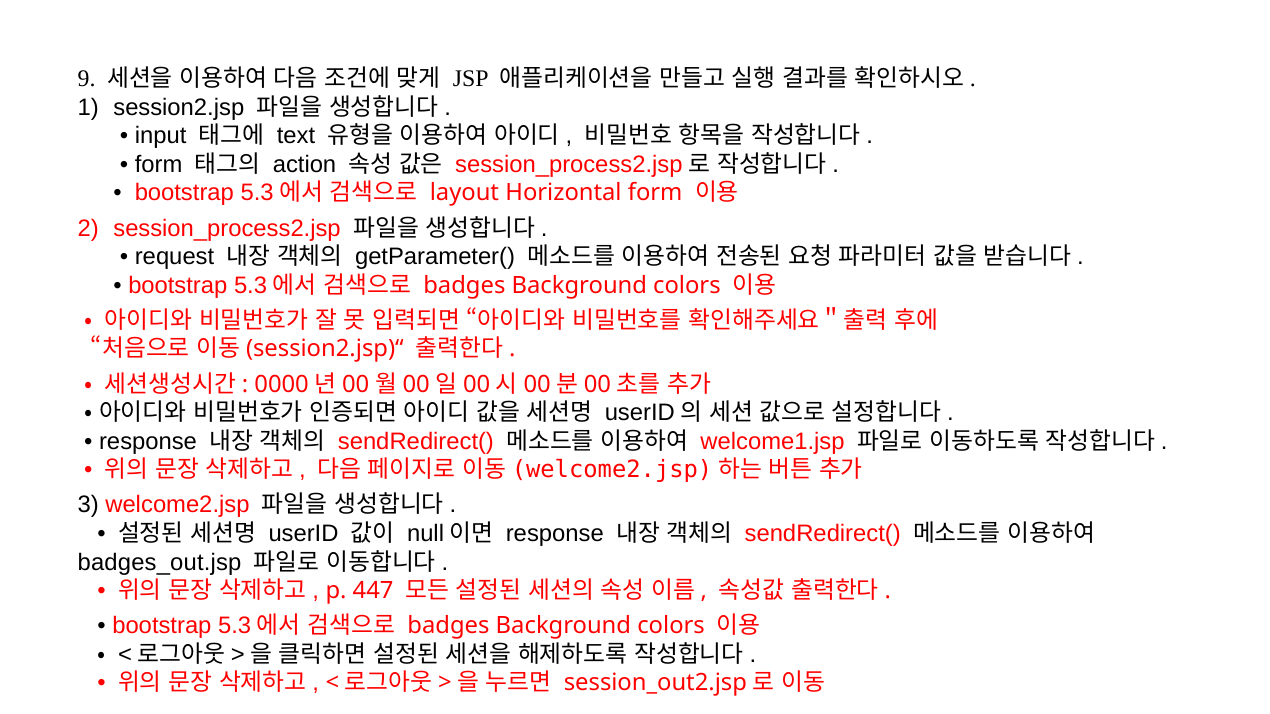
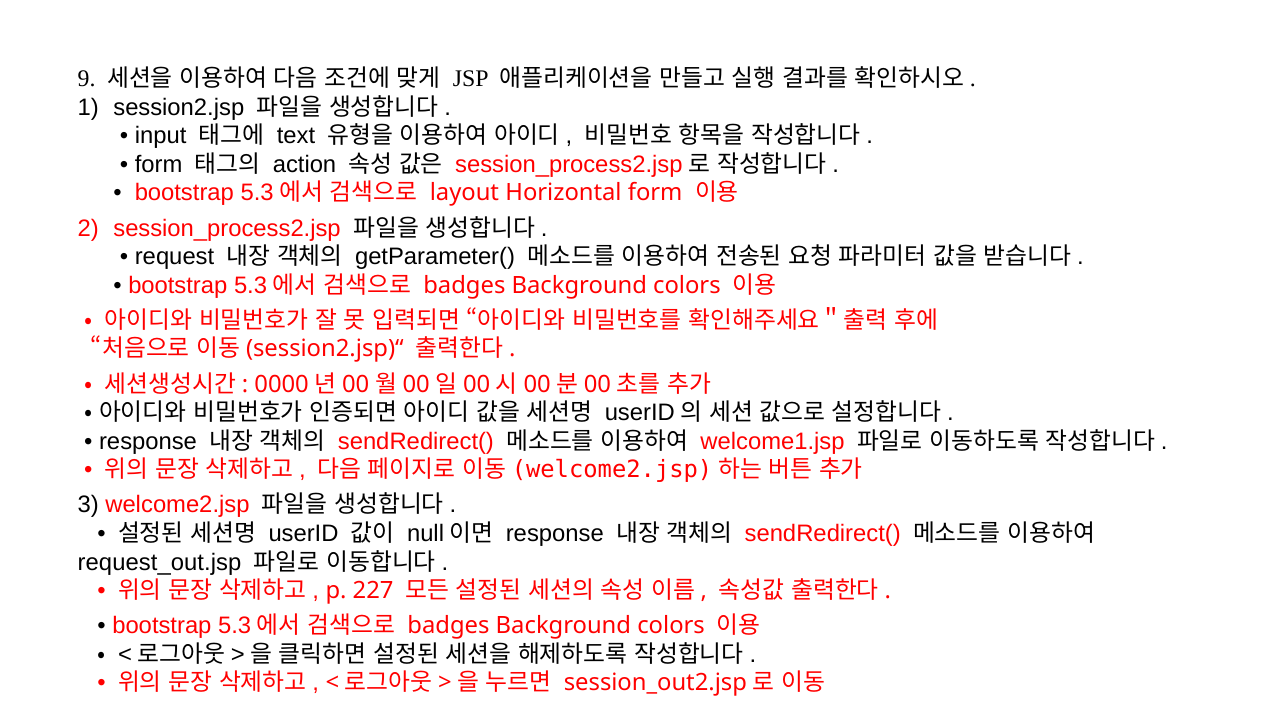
badges_out.jsp: badges_out.jsp -> request_out.jsp (160, 562)
447: 447 -> 227 (373, 591)
